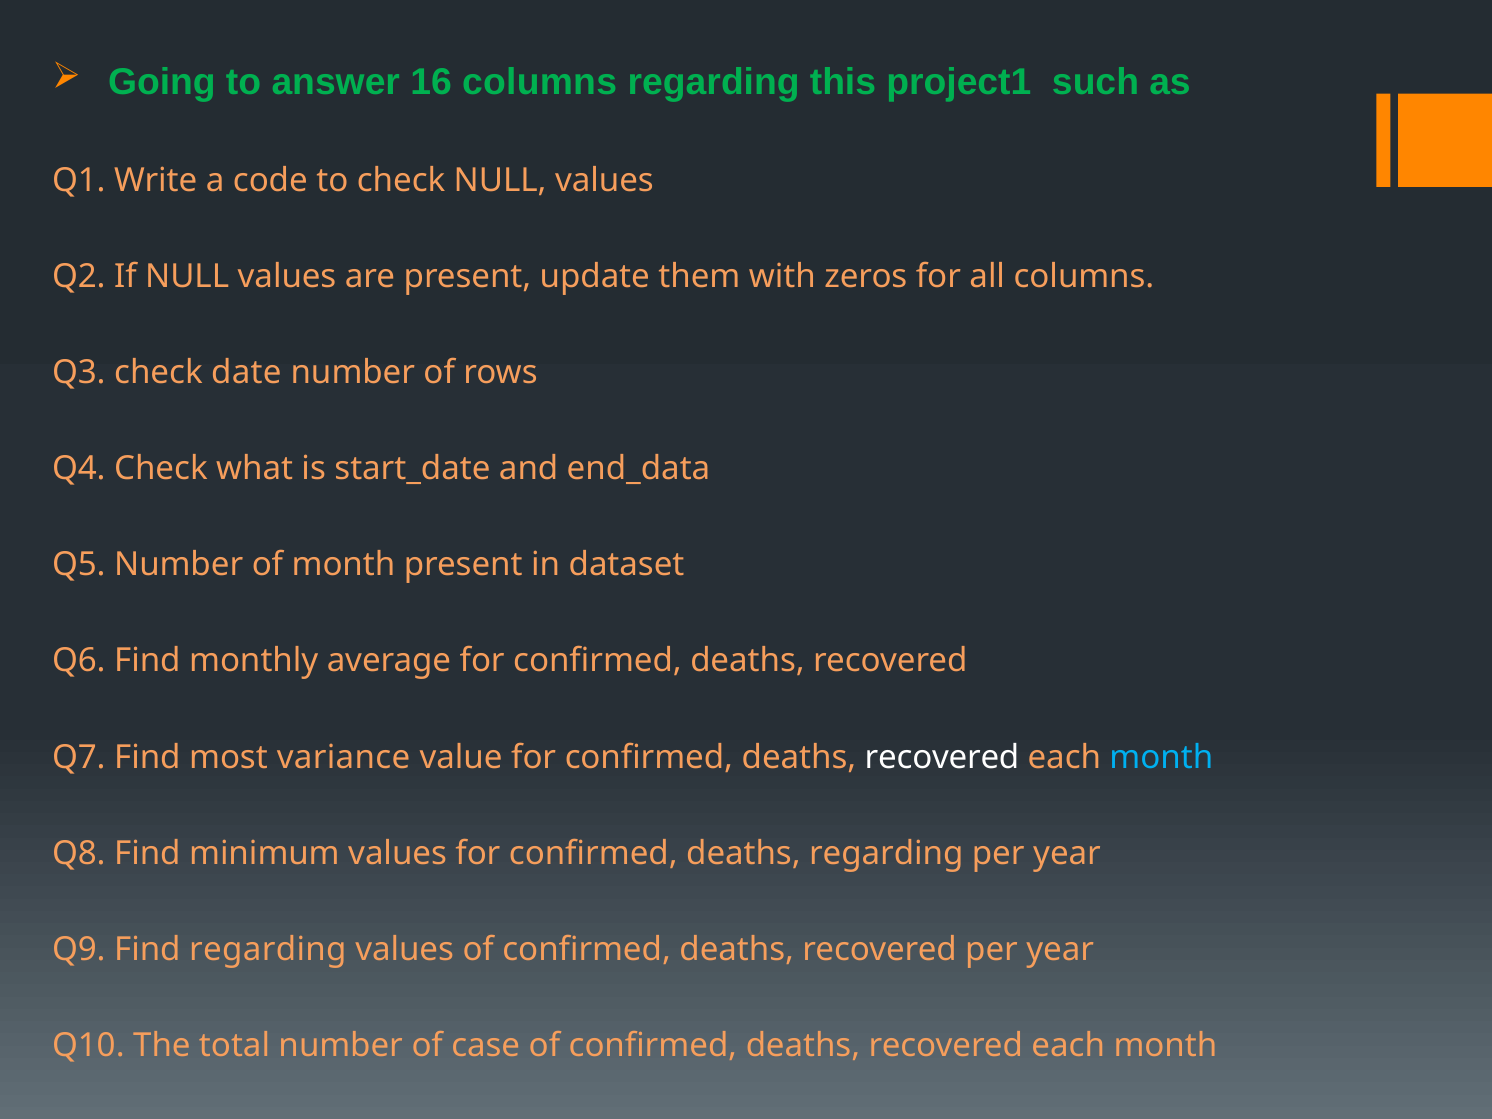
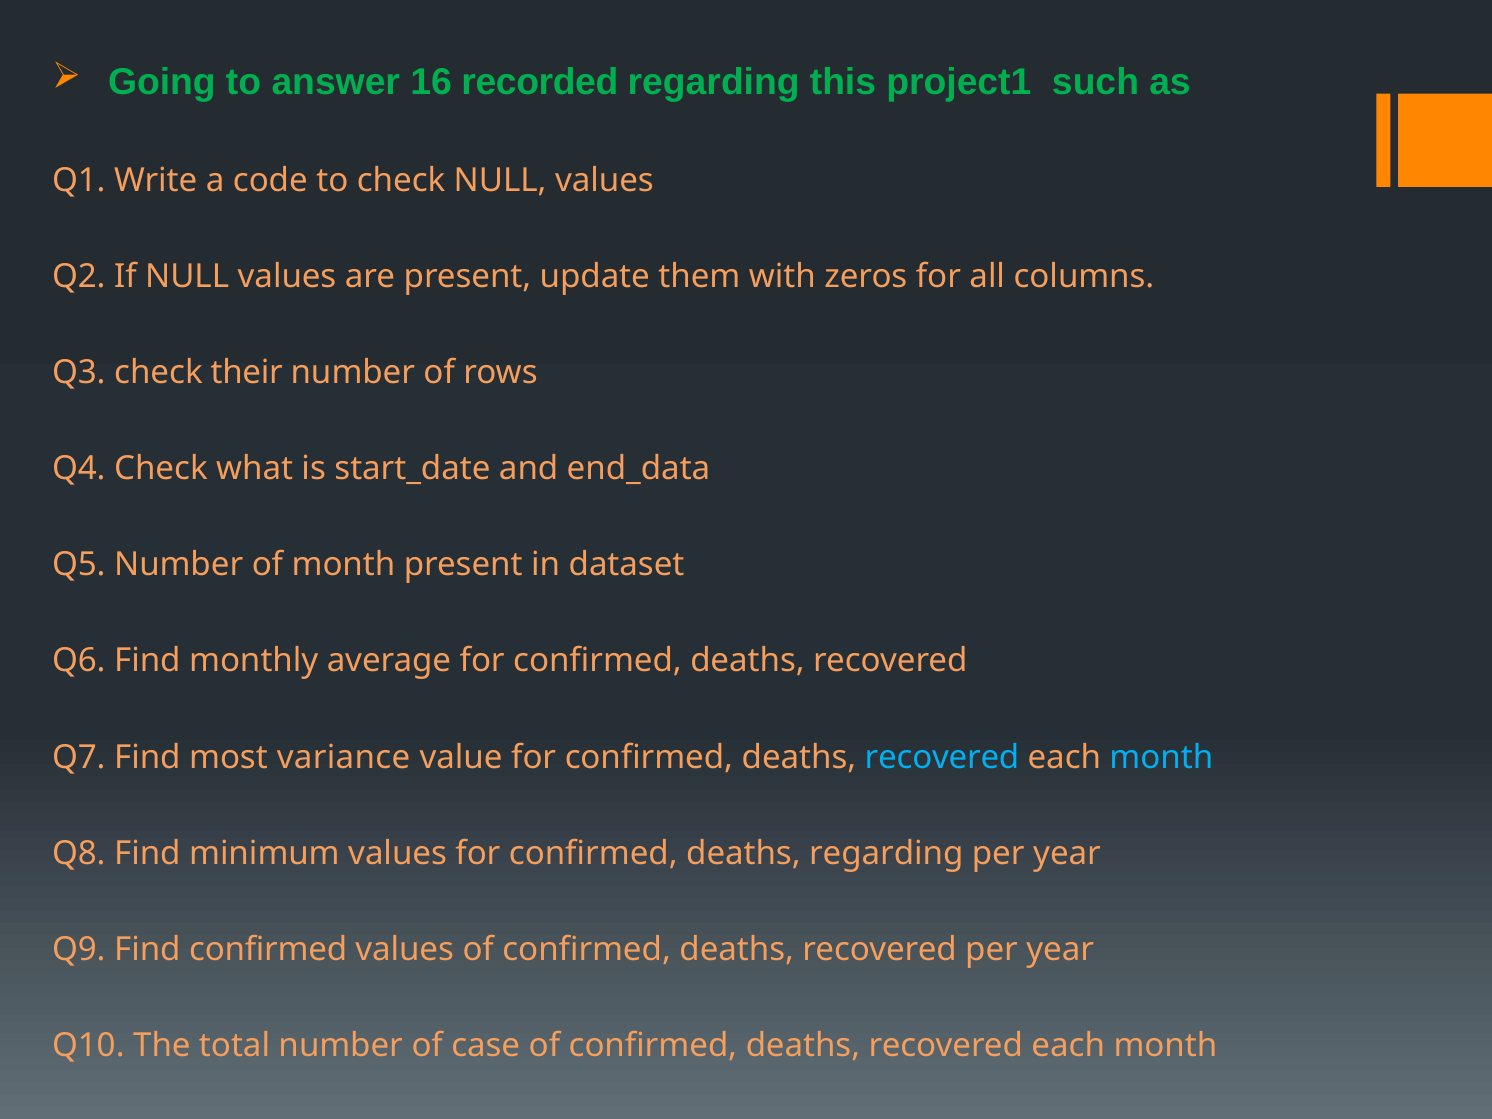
16 columns: columns -> recorded (540, 82)
date: date -> their (247, 373)
recovered colour: white -> light blue (942, 757)
Find regarding: regarding -> confirmed (268, 949)
